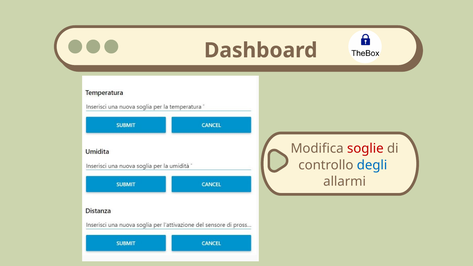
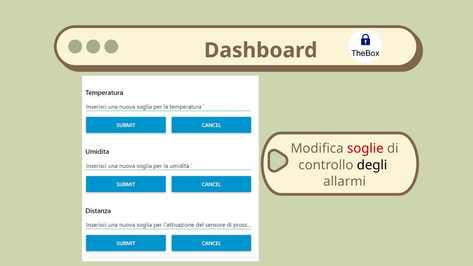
degli colour: blue -> black (372, 165)
